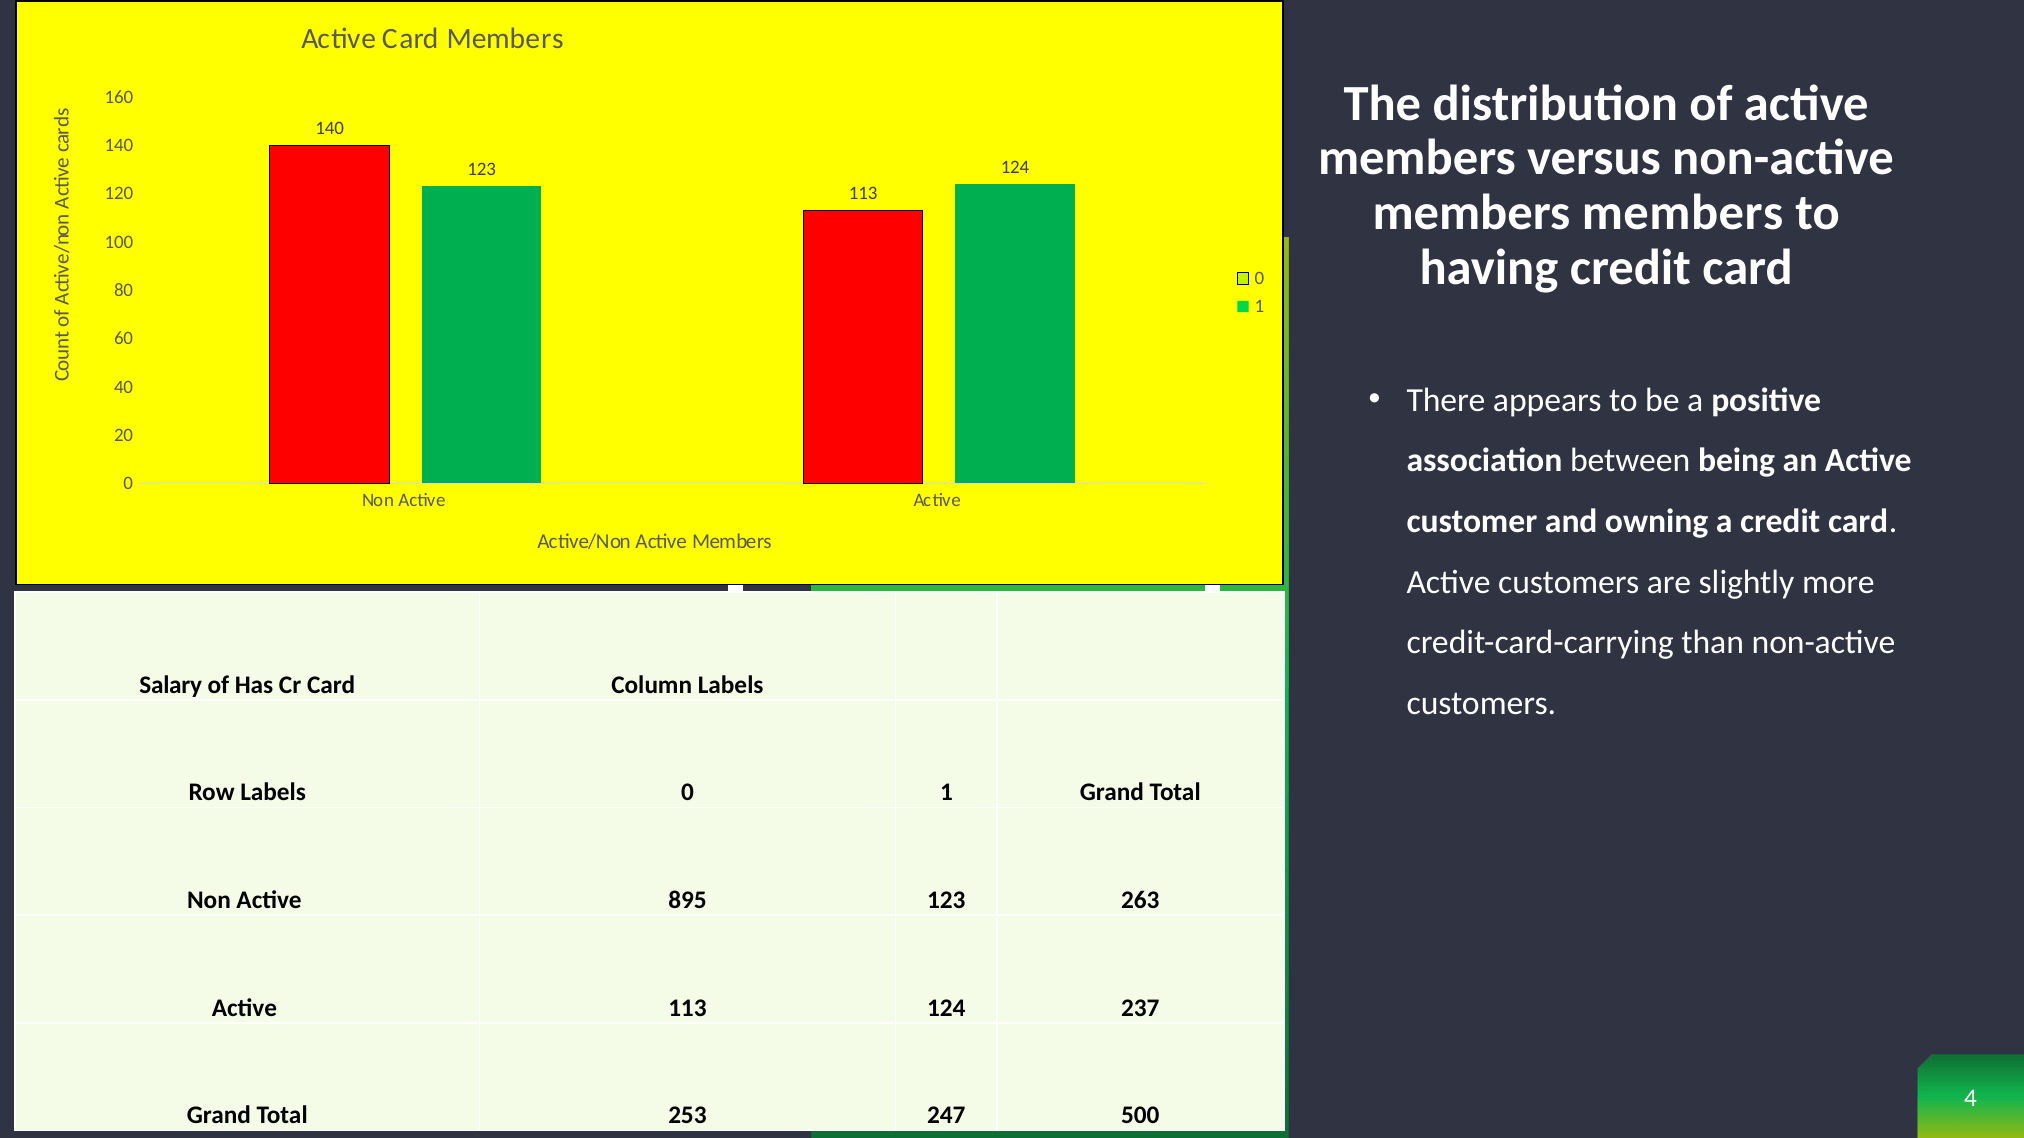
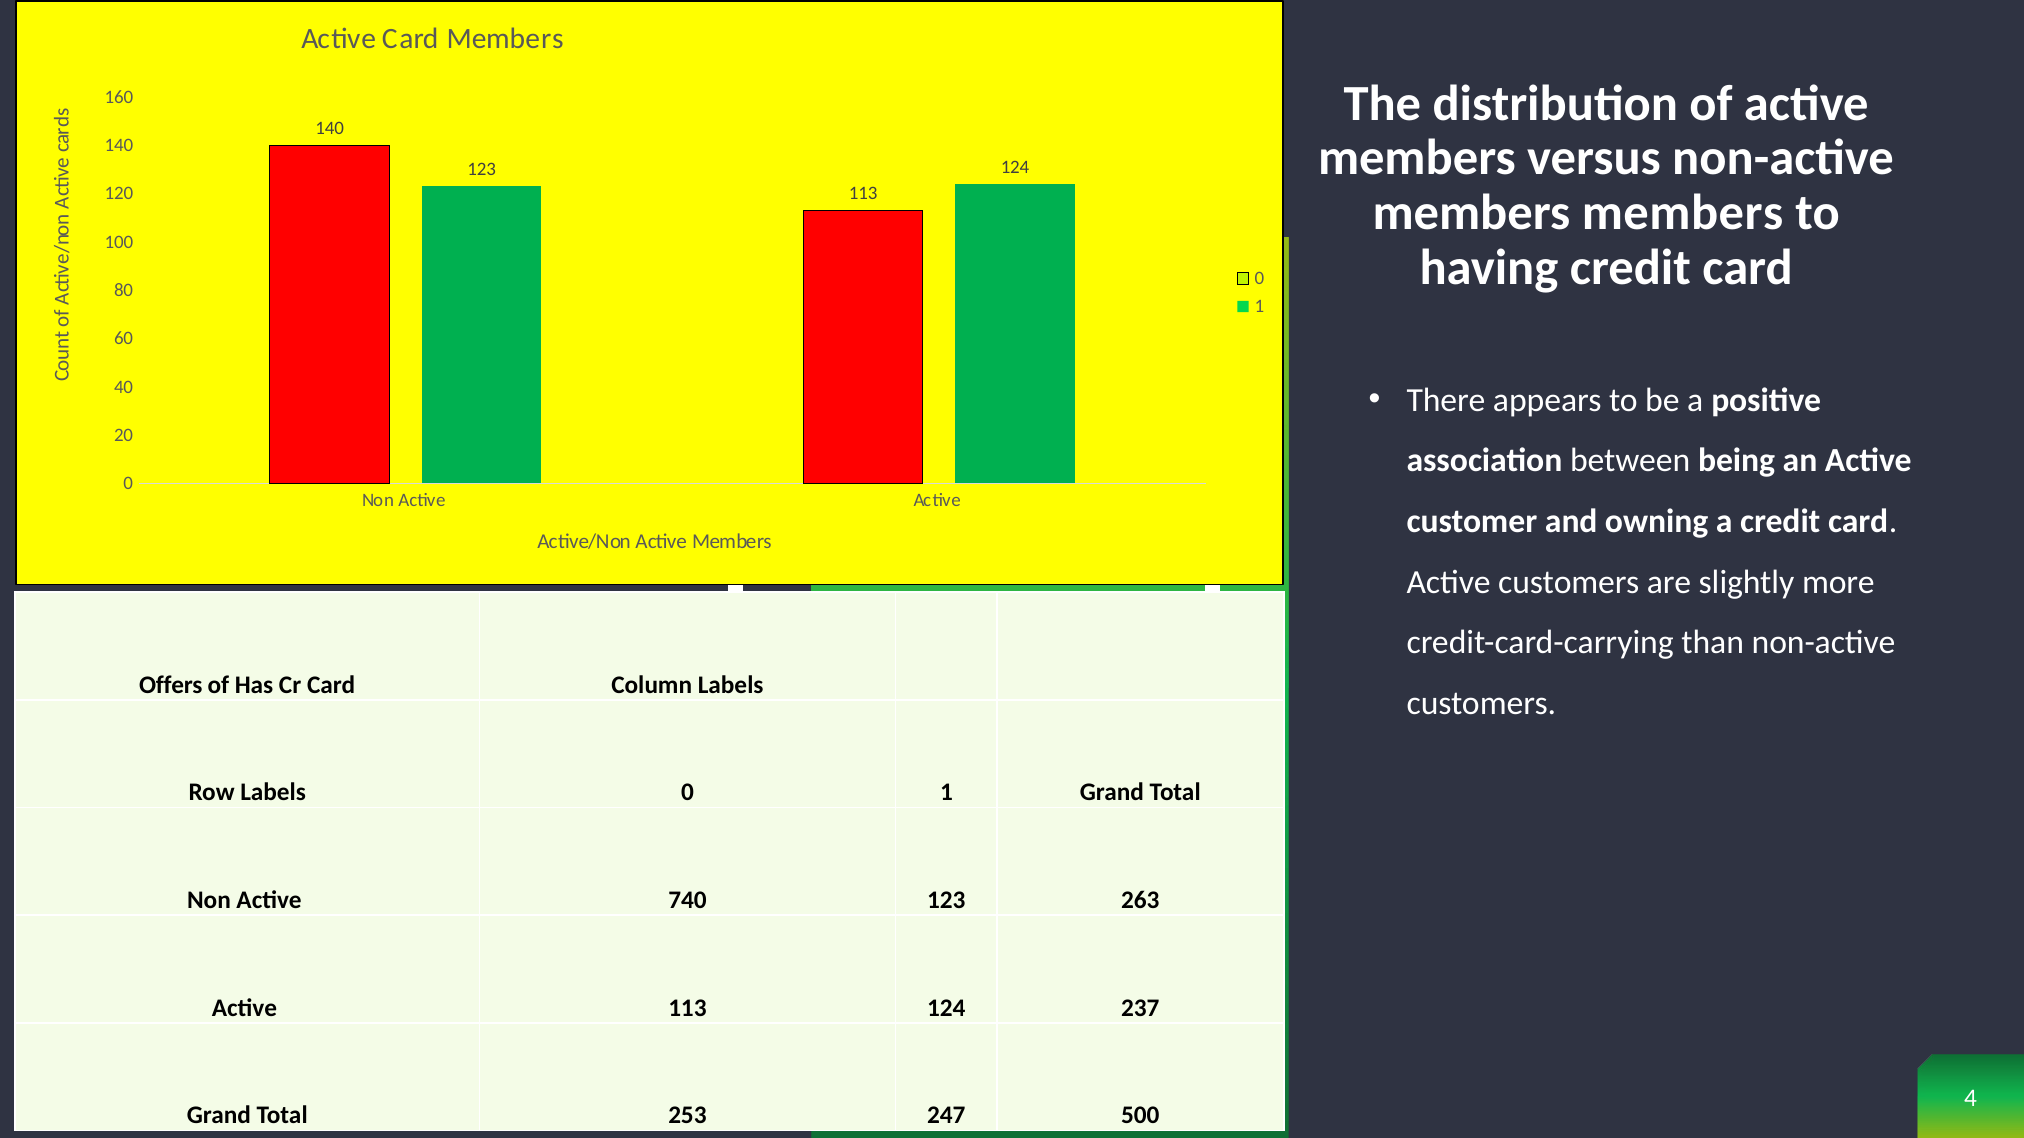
Salary: Salary -> Offers (171, 685)
895: 895 -> 740 (688, 900)
